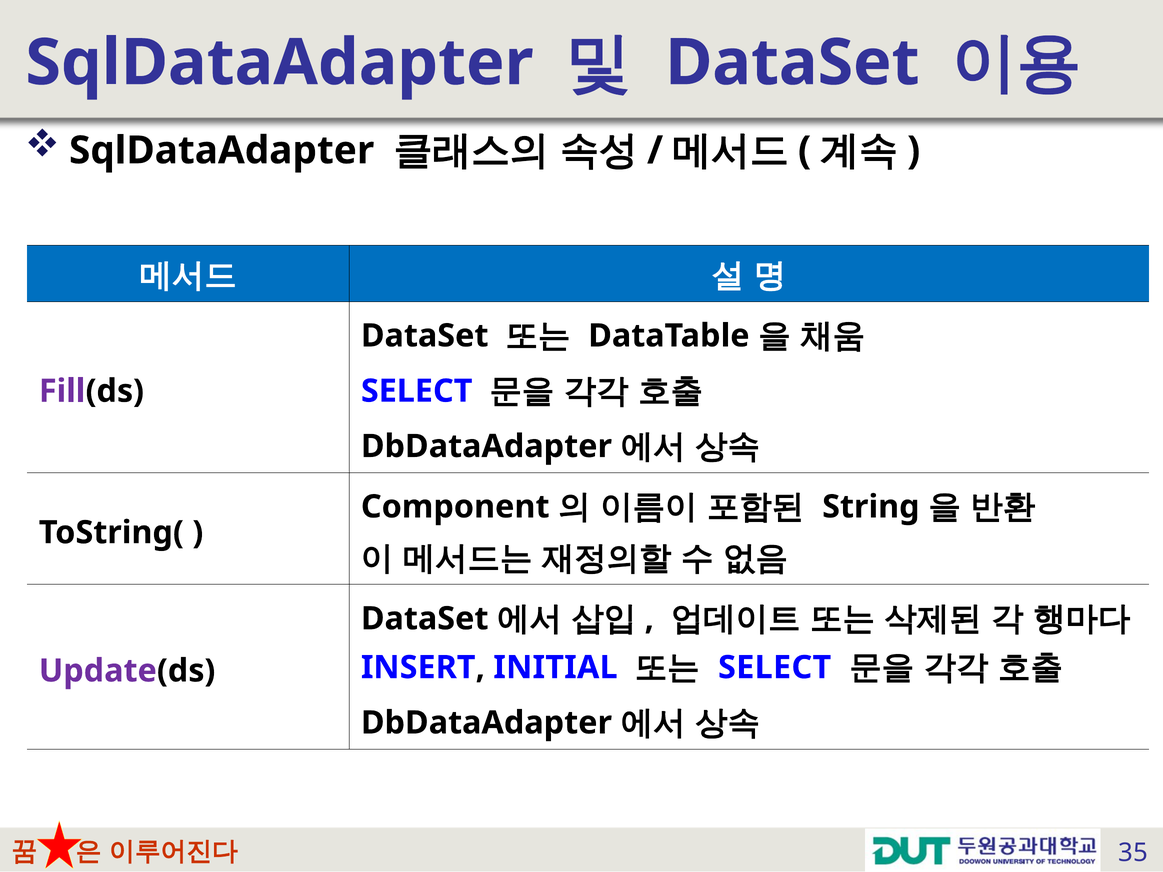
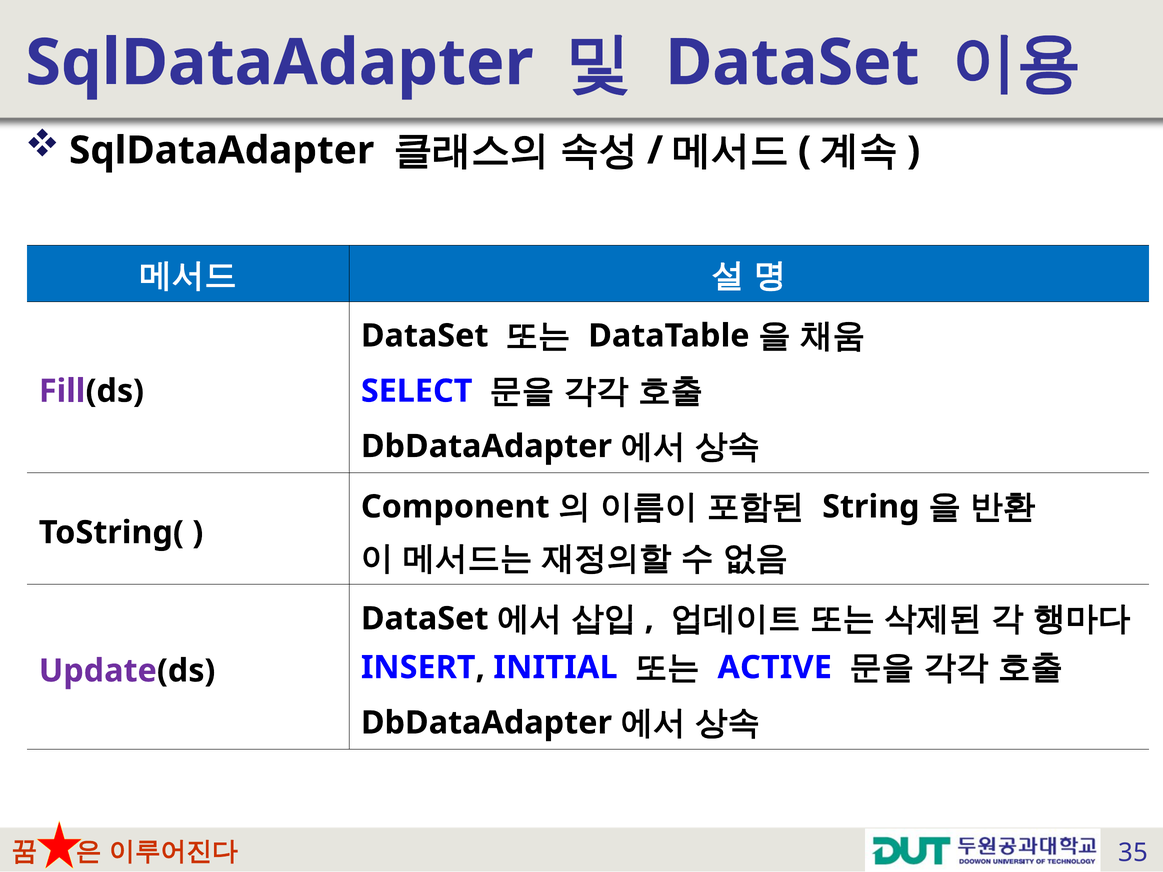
SELECT: SELECT -> ACTIVE (775, 668)
